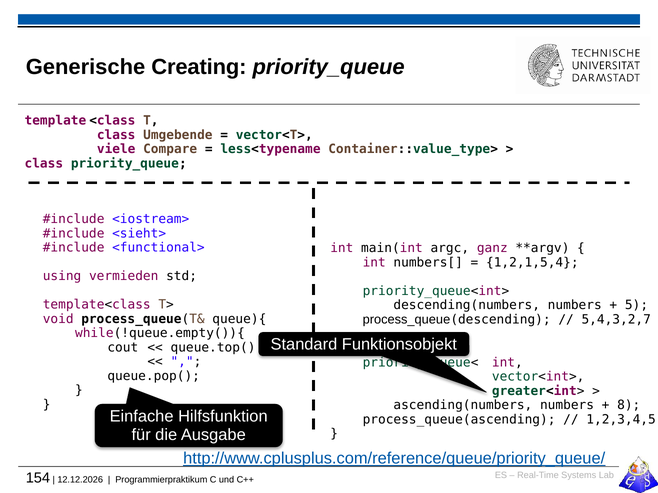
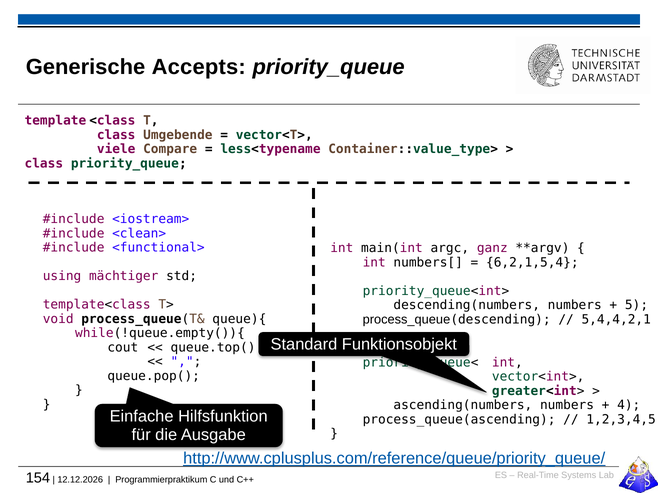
Creating: Creating -> Accepts (199, 67)
<sieht>: <sieht> -> <clean> (139, 234)
1,2,1,5,4: 1,2,1,5,4 -> 6,2,1,5,4 (532, 263)
vermieden: vermieden -> mächtiger (124, 276)
5,4,3,2,7: 5,4,3,2,7 -> 5,4,4,2,1 (616, 320)
8: 8 -> 4 (629, 405)
